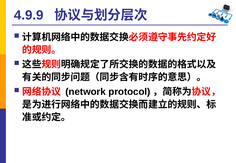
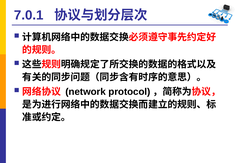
4.9.9: 4.9.9 -> 7.0.1 (29, 15)
